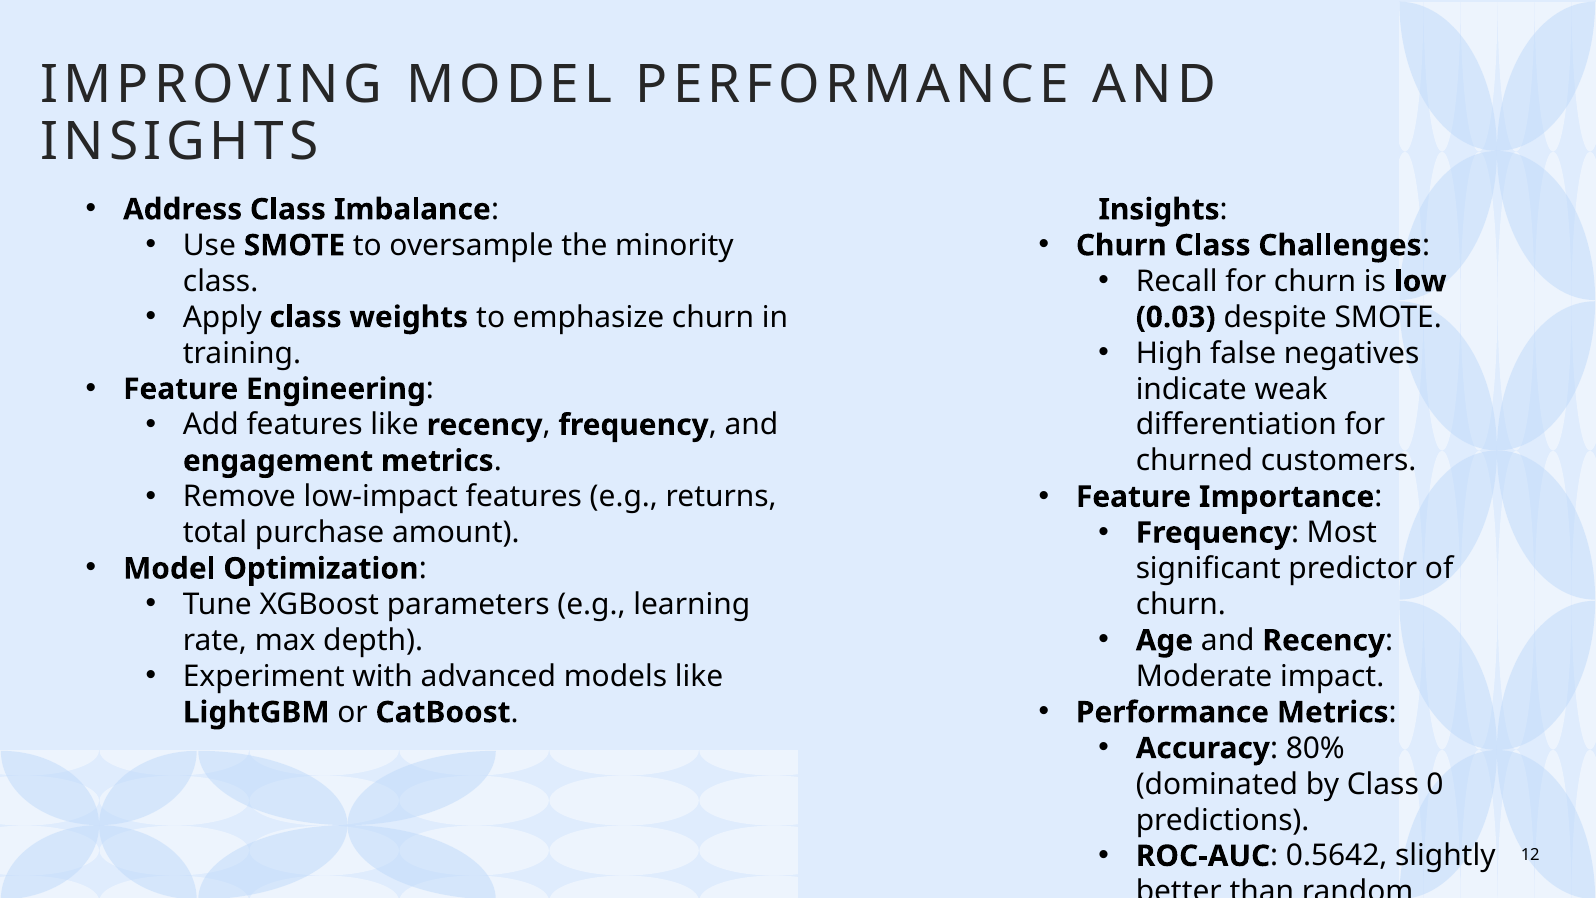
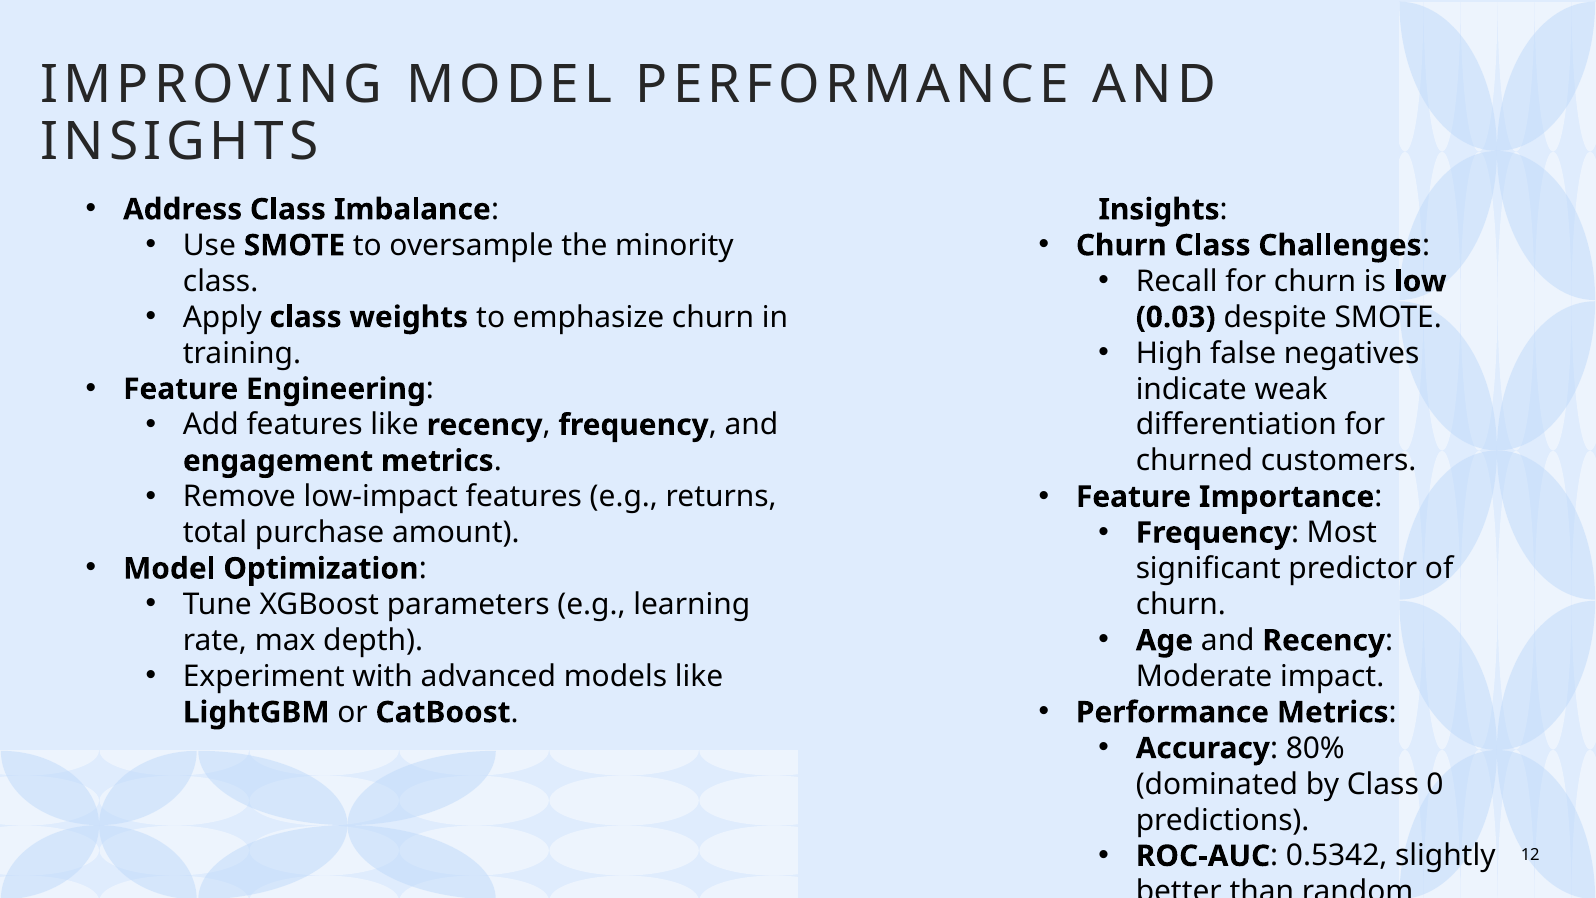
0.5642: 0.5642 -> 0.5342 (1337, 856)
